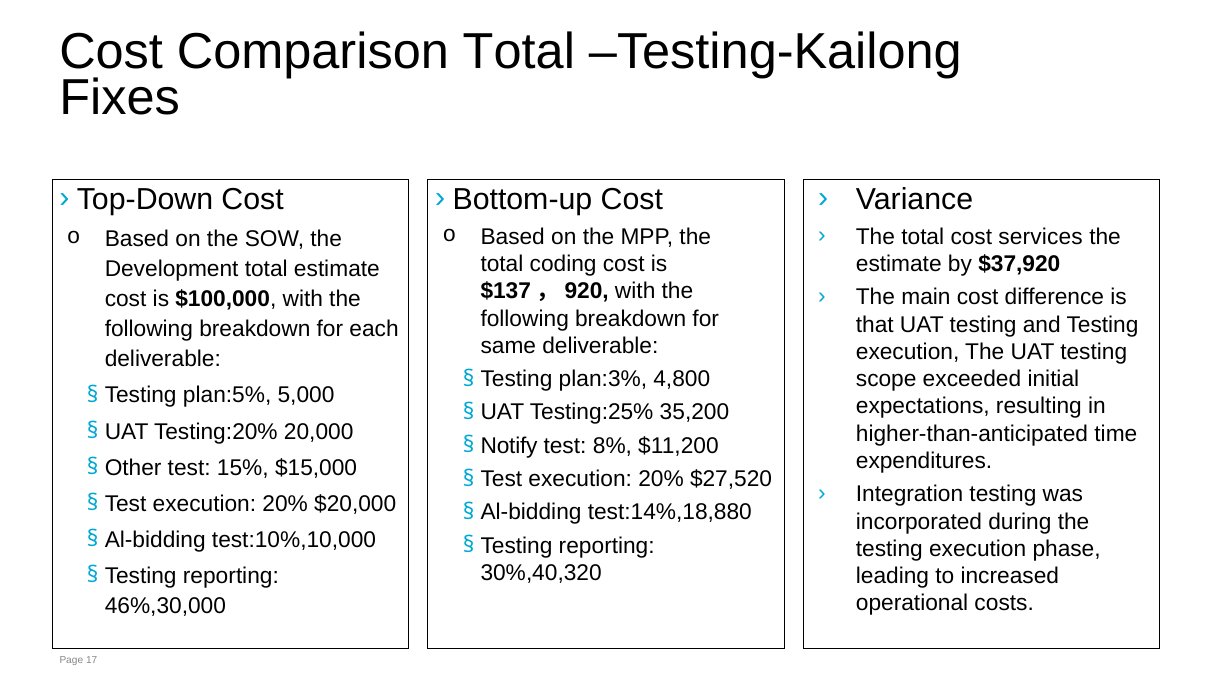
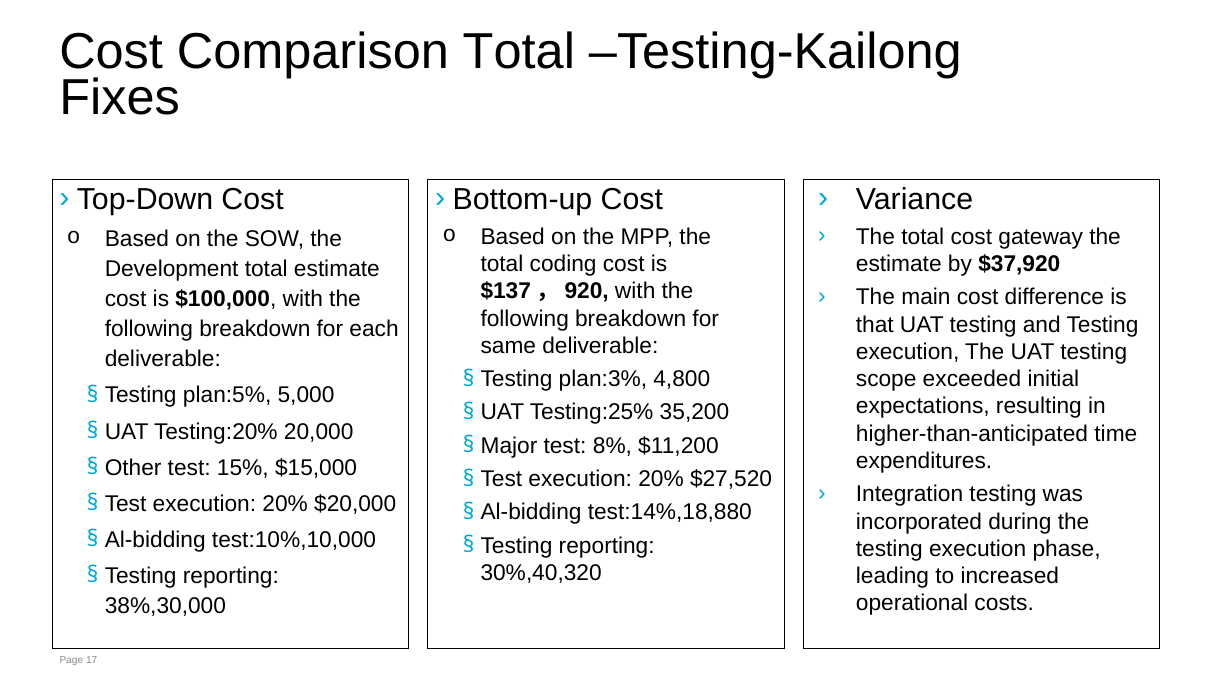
services: services -> gateway (1041, 237)
Notify: Notify -> Major (509, 446)
46%,30,000: 46%,30,000 -> 38%,30,000 (165, 605)
